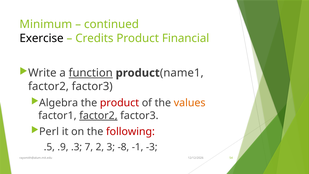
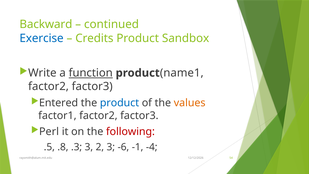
Minimum: Minimum -> Backward (46, 24)
Exercise colour: black -> blue (42, 38)
Financial: Financial -> Sandbox (186, 38)
Algebra: Algebra -> Entered (59, 103)
product colour: red -> blue (120, 103)
factor2 underline: present -> none (98, 115)
.9: .9 -> .8 (63, 147)
.3 7: 7 -> 3 (89, 147)
-8: -8 -> -6 (123, 147)
-3: -3 -> -4 (152, 147)
